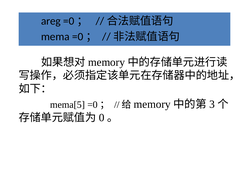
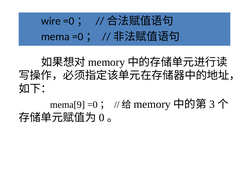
areg: areg -> wire (51, 21)
mema[5: mema[5 -> mema[9 (67, 105)
